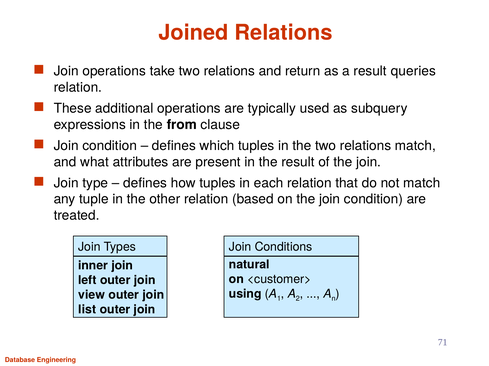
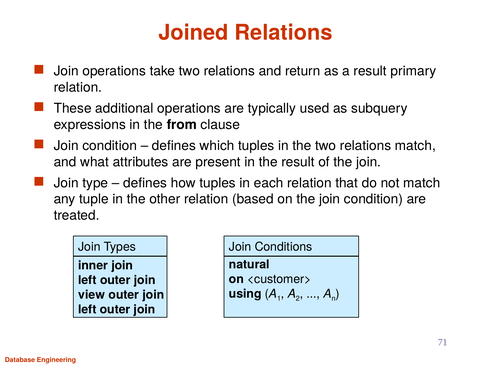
queries: queries -> primary (413, 71)
list: list -> left (87, 310)
